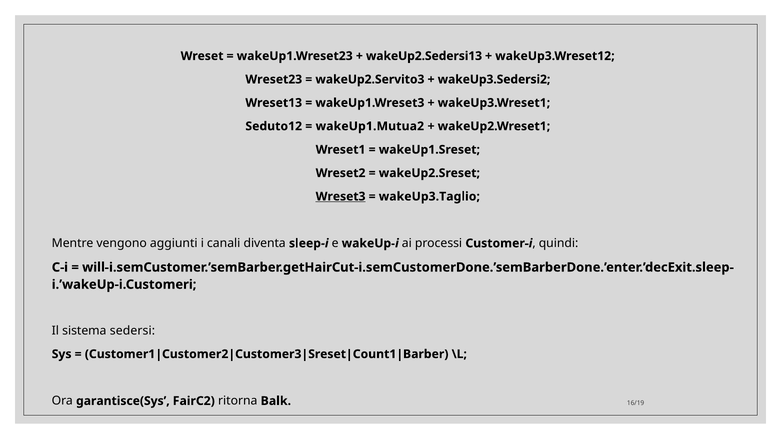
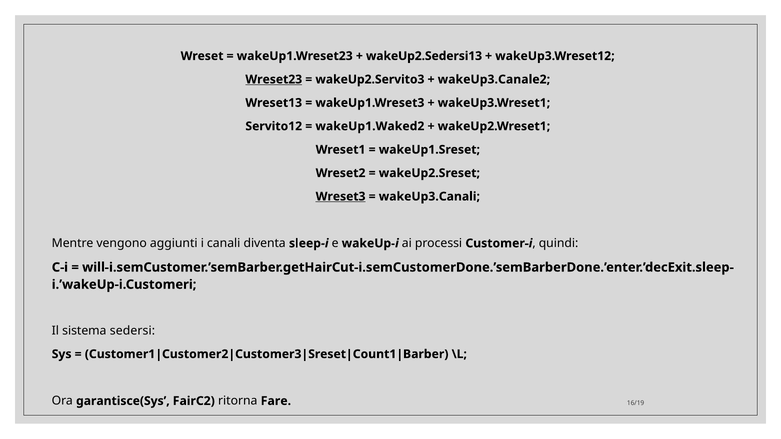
Wreset23 underline: none -> present (274, 79)
wakeUp3.Sedersi2: wakeUp3.Sedersi2 -> wakeUp3.Canale2 (494, 79)
Seduto12: Seduto12 -> Servito12 (274, 126)
wakeUp1.Mutua2: wakeUp1.Mutua2 -> wakeUp1.Waked2 (370, 126)
wakeUp3.Taglio: wakeUp3.Taglio -> wakeUp3.Canali (429, 197)
Balk: Balk -> Fare (276, 401)
